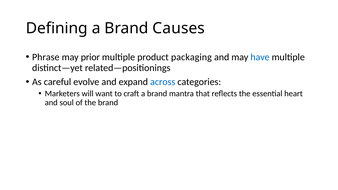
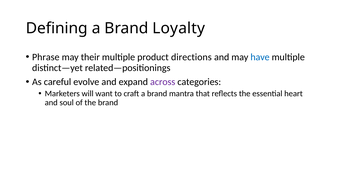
Causes: Causes -> Loyalty (179, 28)
prior: prior -> their (90, 57)
packaging: packaging -> directions (191, 57)
across colour: blue -> purple (163, 82)
